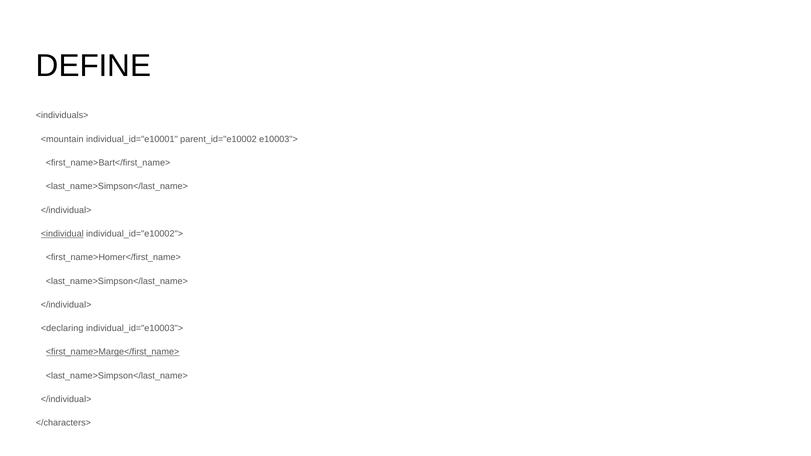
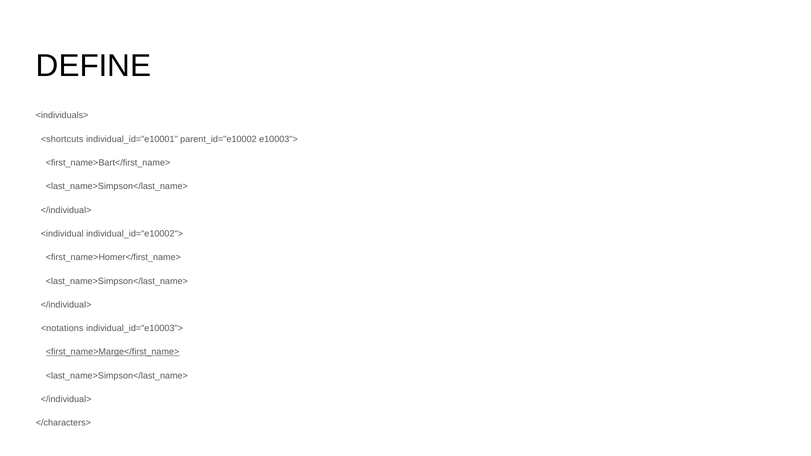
<mountain: <mountain -> <shortcuts (62, 139)
<individual underline: present -> none (62, 234)
<declaring: <declaring -> <notations (62, 329)
